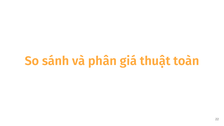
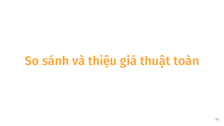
phân: phân -> thiệu (102, 61)
